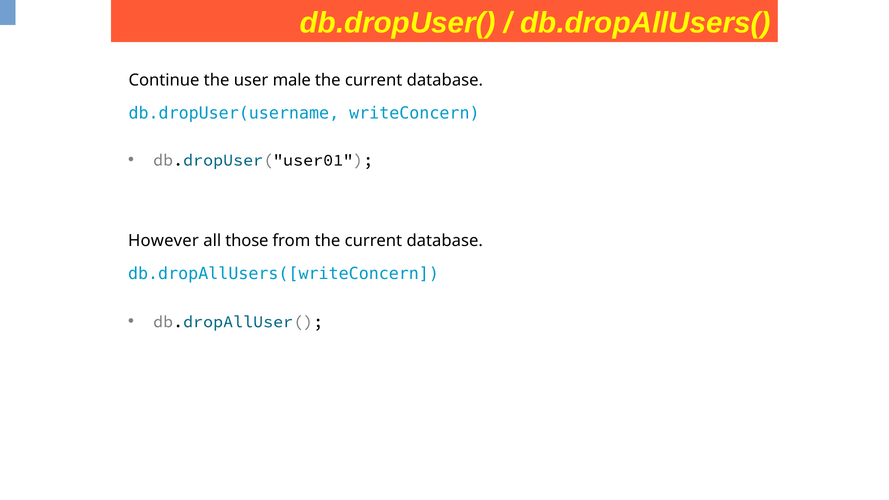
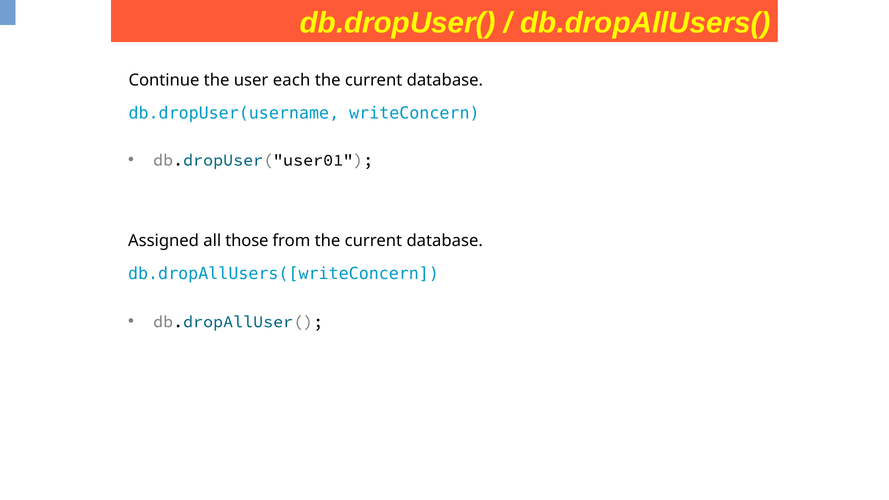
male: male -> each (292, 80)
However: However -> Assigned (164, 241)
